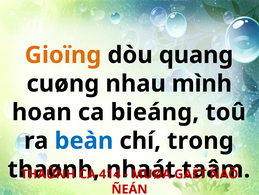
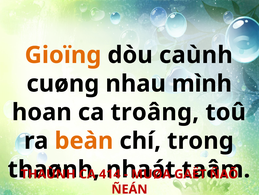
quang: quang -> caùnh (196, 55)
bieáng: bieáng -> troâng (155, 112)
beàn colour: blue -> orange (84, 140)
